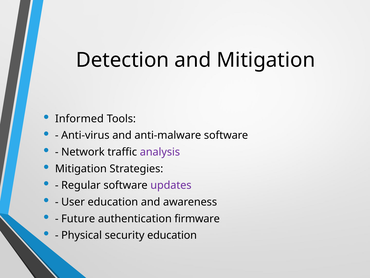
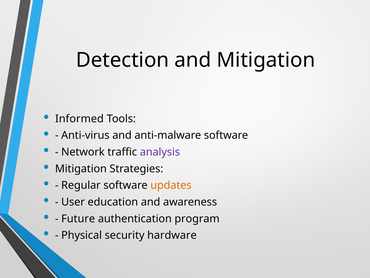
updates colour: purple -> orange (171, 185)
firmware: firmware -> program (197, 218)
security education: education -> hardware (172, 235)
